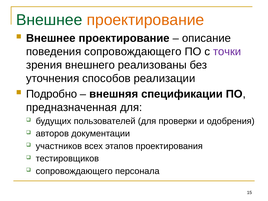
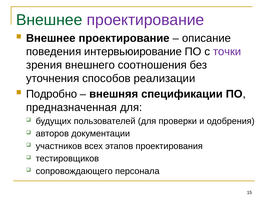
проектирование colour: orange -> purple (145, 20)
поведения сопровождающего: сопровождающего -> интервьюирование (133, 52)
реализованы: реализованы -> соотношения (152, 65)
